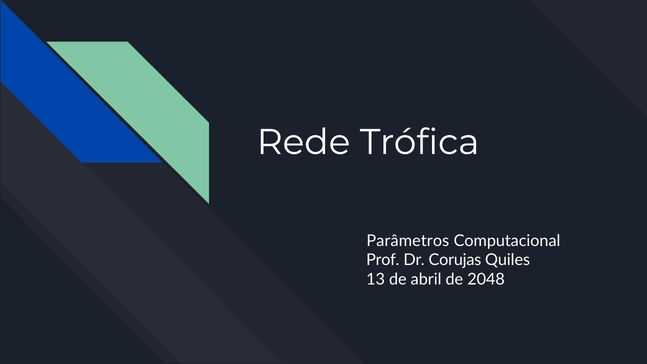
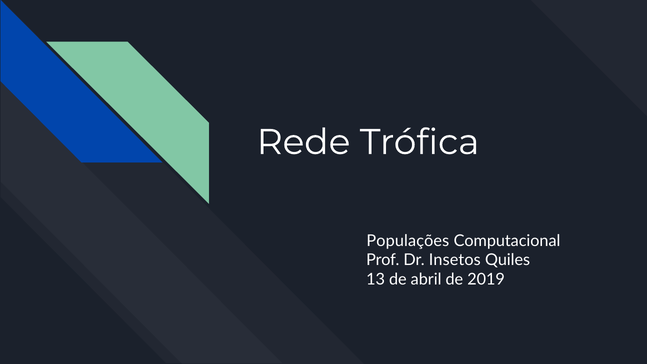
Parâmetros: Parâmetros -> Populações (408, 241)
Corujas: Corujas -> Insetos (455, 260)
2048: 2048 -> 2019 (486, 280)
